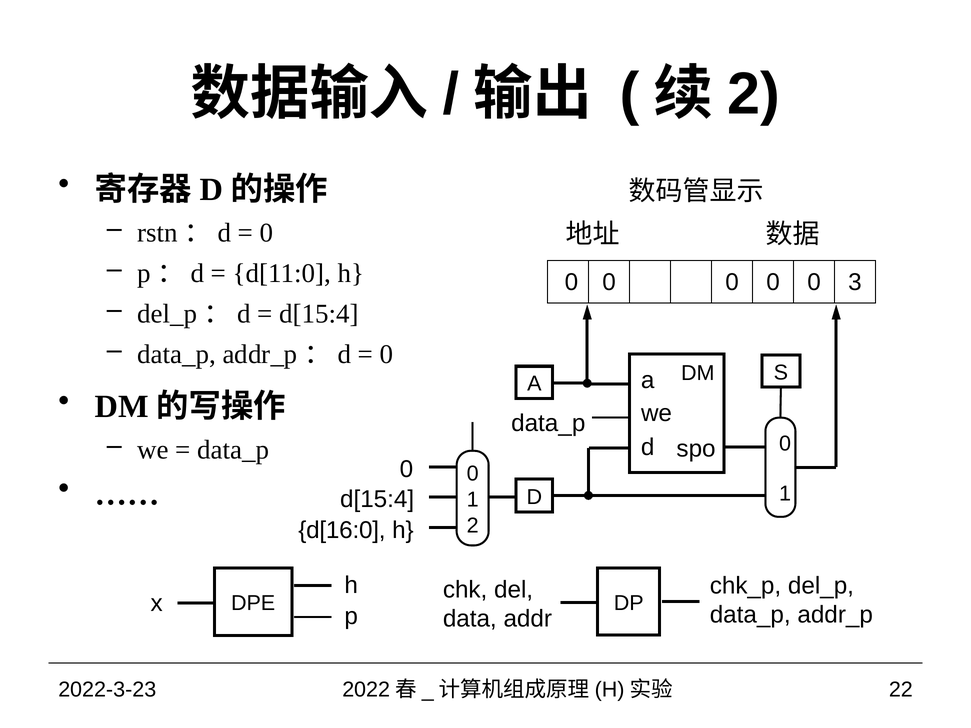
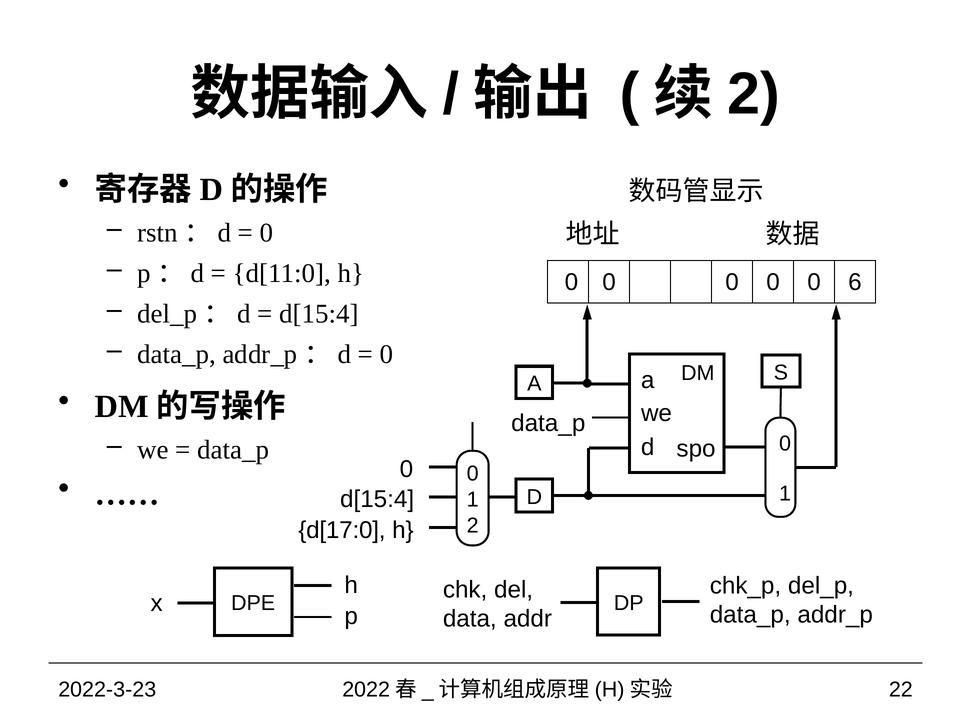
3: 3 -> 6 (855, 282)
d[16:0: d[16:0 -> d[17:0 (342, 531)
